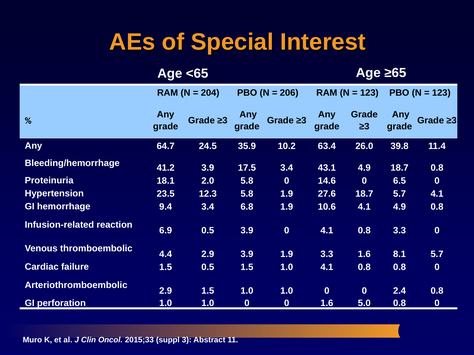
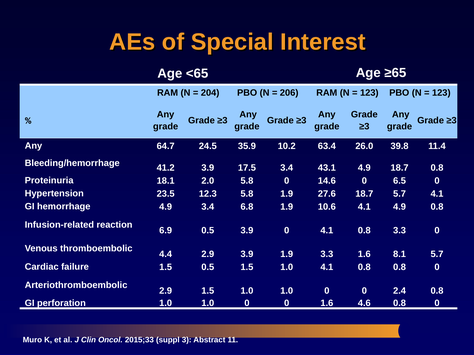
hemorrhage 9.4: 9.4 -> 4.9 (166, 207)
5.0: 5.0 -> 4.6 (364, 304)
